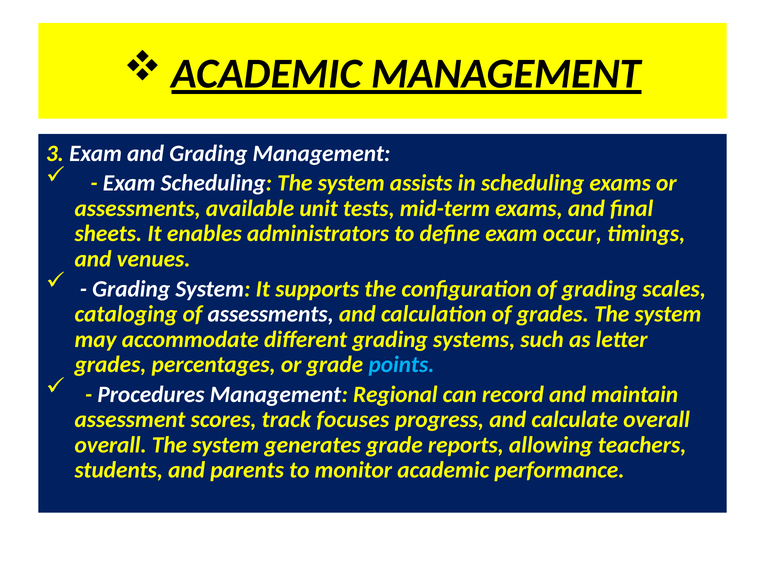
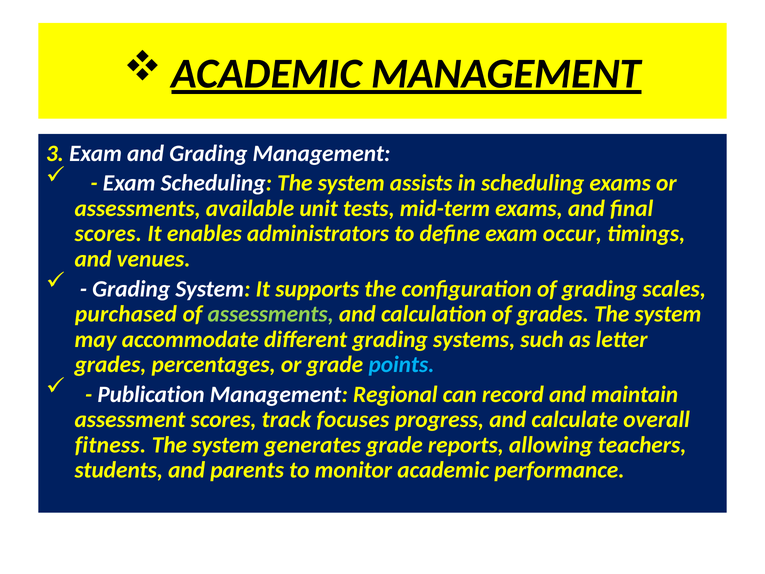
sheets: sheets -> scores (108, 234)
cataloging: cataloging -> purchased (126, 314)
assessments colour: white -> light green (271, 314)
Procedures: Procedures -> Publication (151, 394)
overall: overall -> fitness (110, 445)
